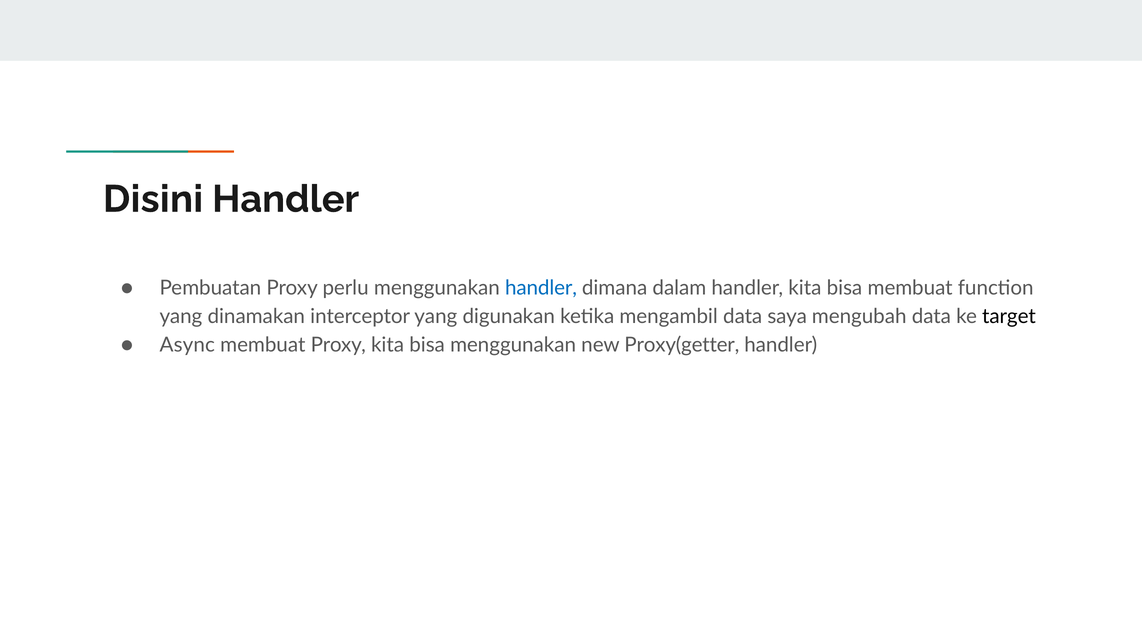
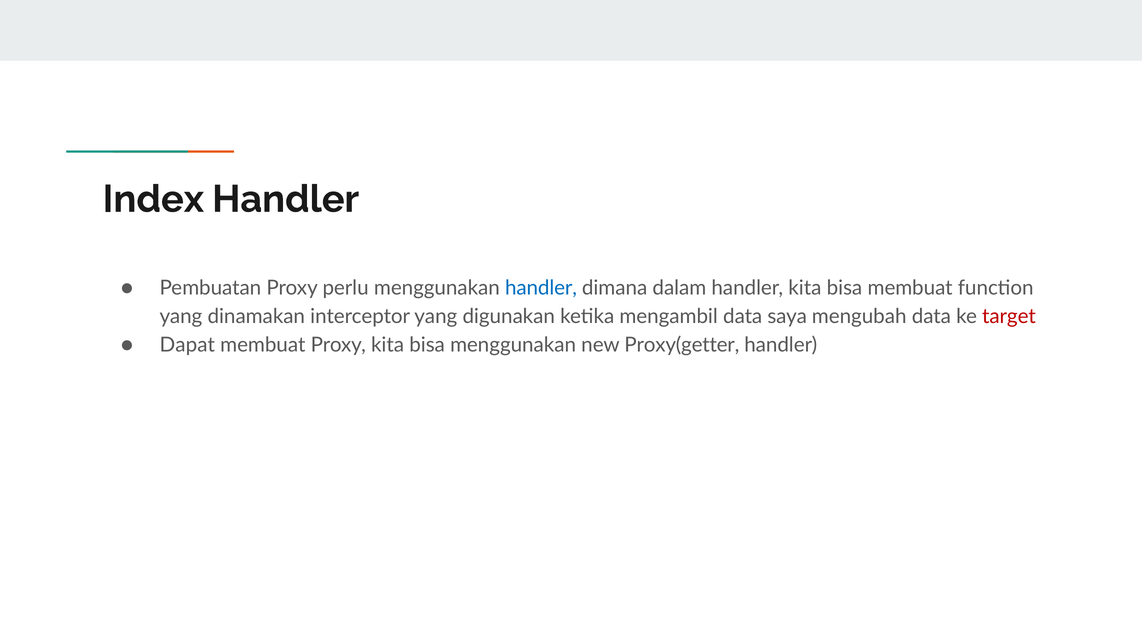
Disini: Disini -> Index (153, 199)
target colour: black -> red (1009, 317)
Async: Async -> Dapat (187, 345)
